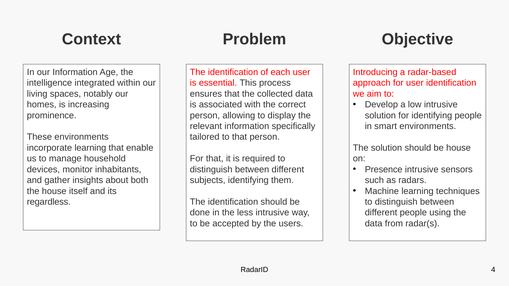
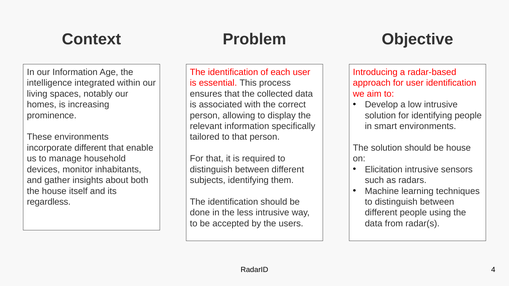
incorporate learning: learning -> different (90, 148)
Presence: Presence -> Elicitation (384, 170)
